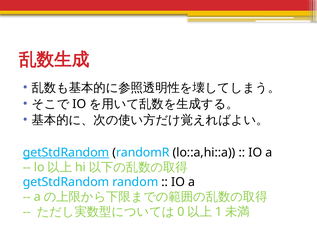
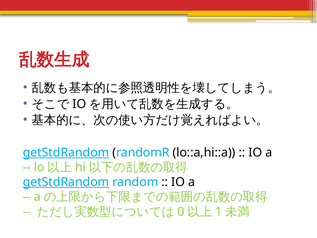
getStdRandom underline: none -> present (66, 182)
